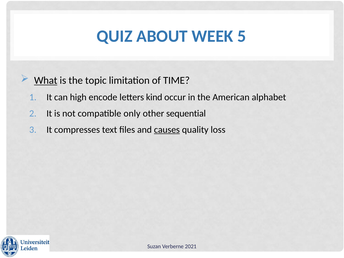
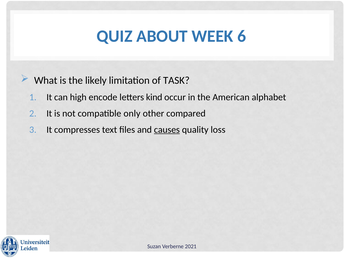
5: 5 -> 6 (242, 36)
What underline: present -> none (46, 80)
topic: topic -> likely (96, 80)
TIME: TIME -> TASK (176, 80)
sequential: sequential -> compared (186, 113)
